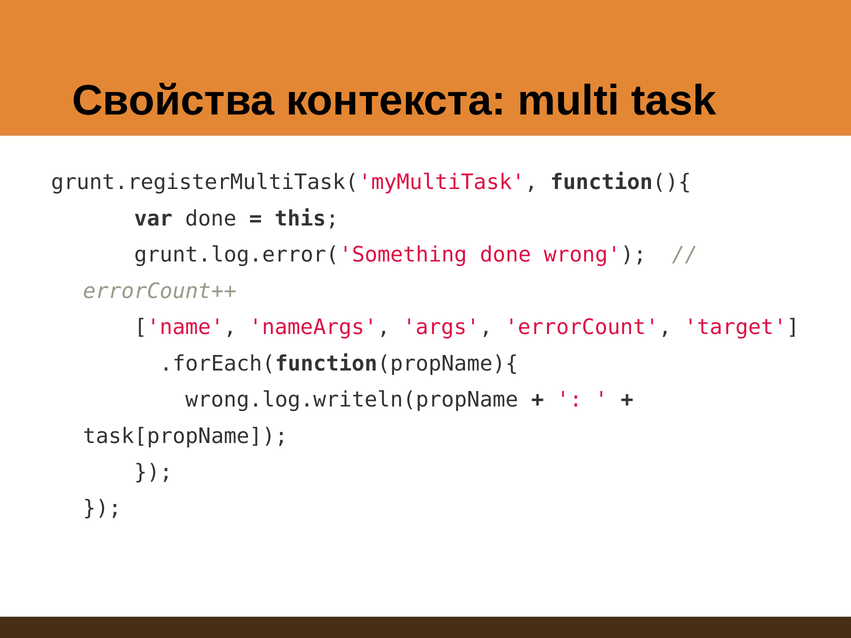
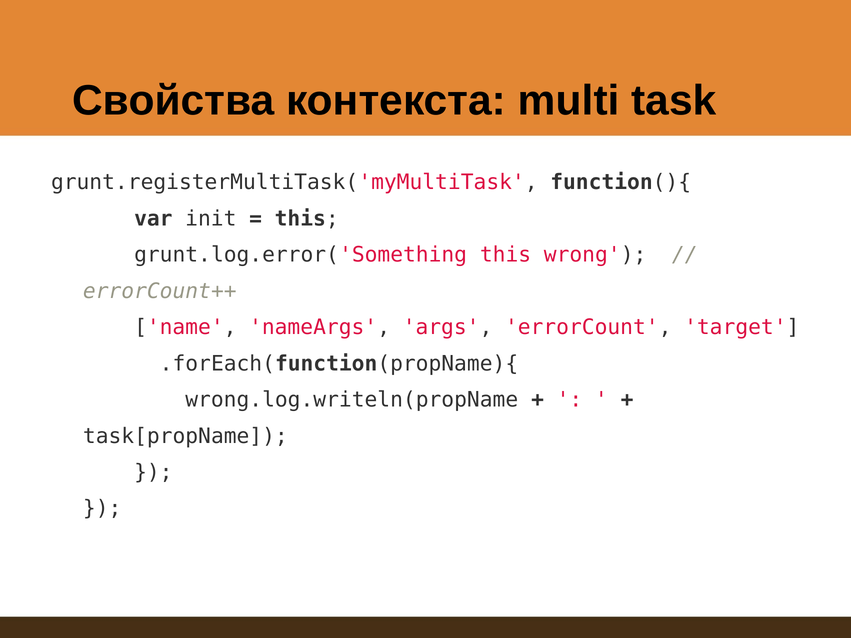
var done: done -> init (211, 219)
grunt.log.error('Something done: done -> this (506, 255)
